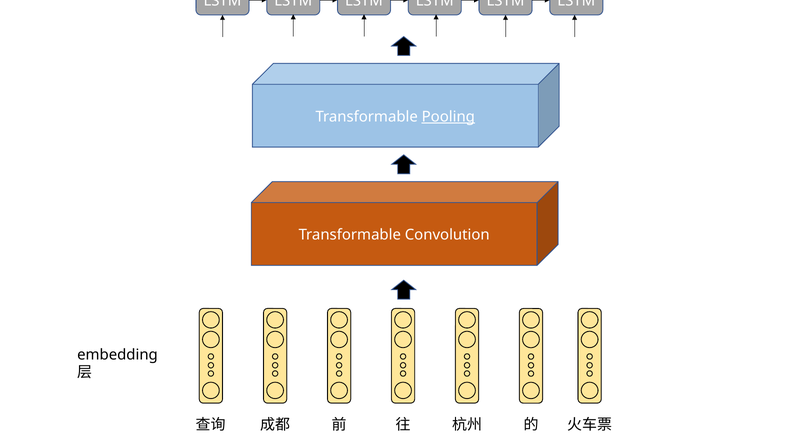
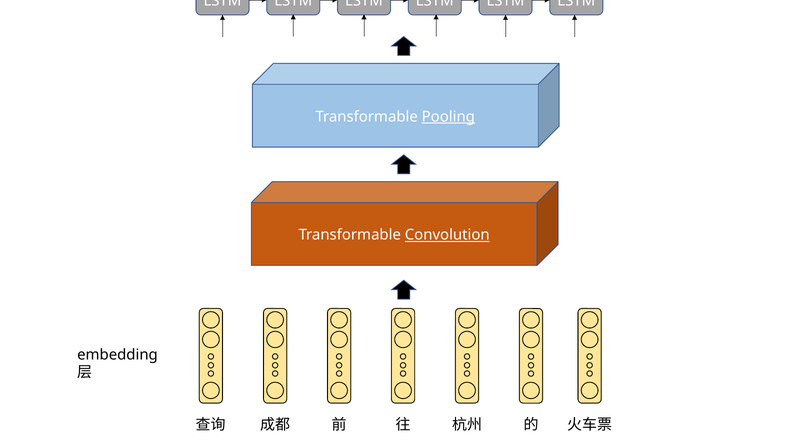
Convolution underline: none -> present (447, 235)
